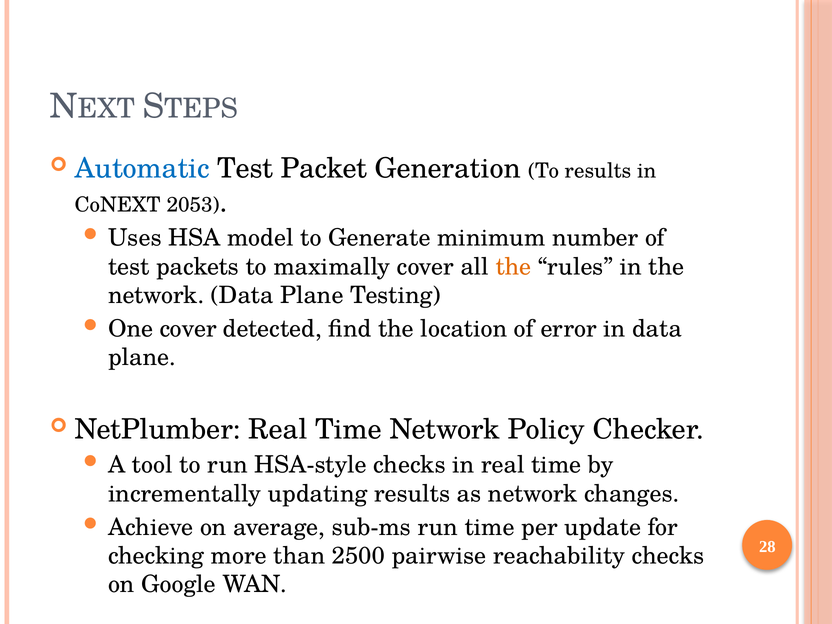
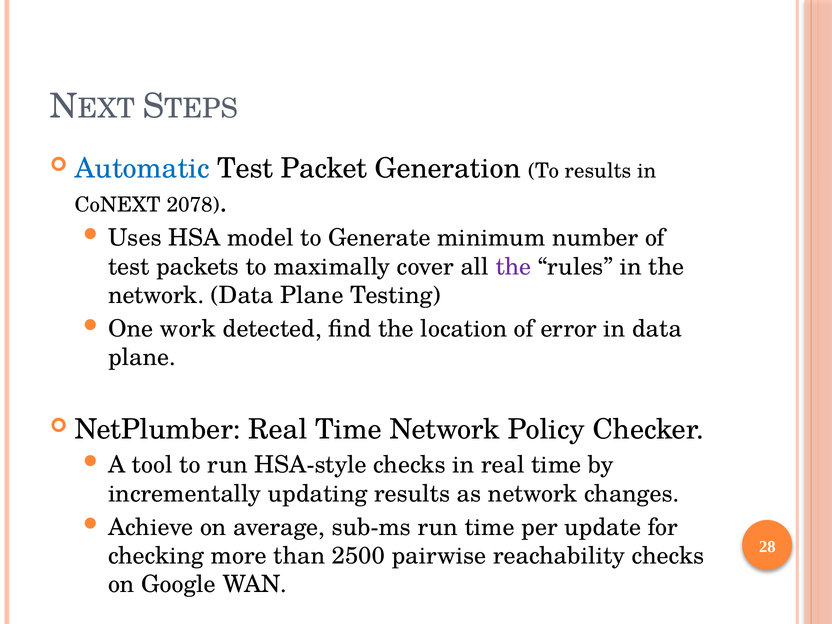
2053: 2053 -> 2078 (193, 205)
the colour: orange -> purple (513, 267)
One cover: cover -> work (188, 329)
